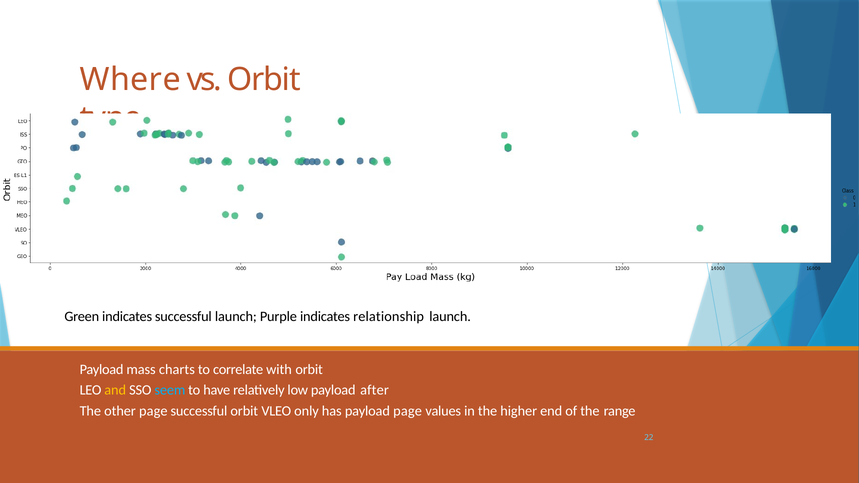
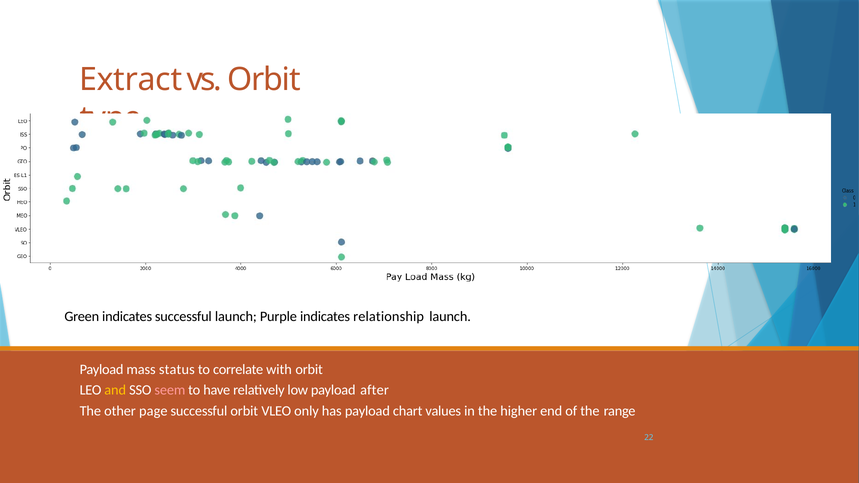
Where: Where -> Extract (131, 79)
charts: charts -> status (177, 369)
seem colour: light blue -> pink (170, 390)
payload page: page -> chart (408, 411)
